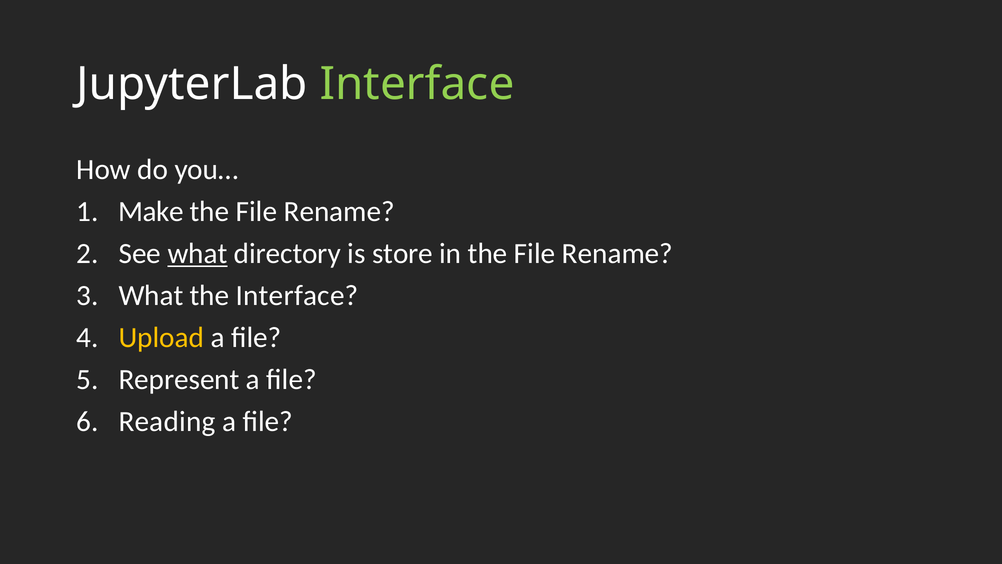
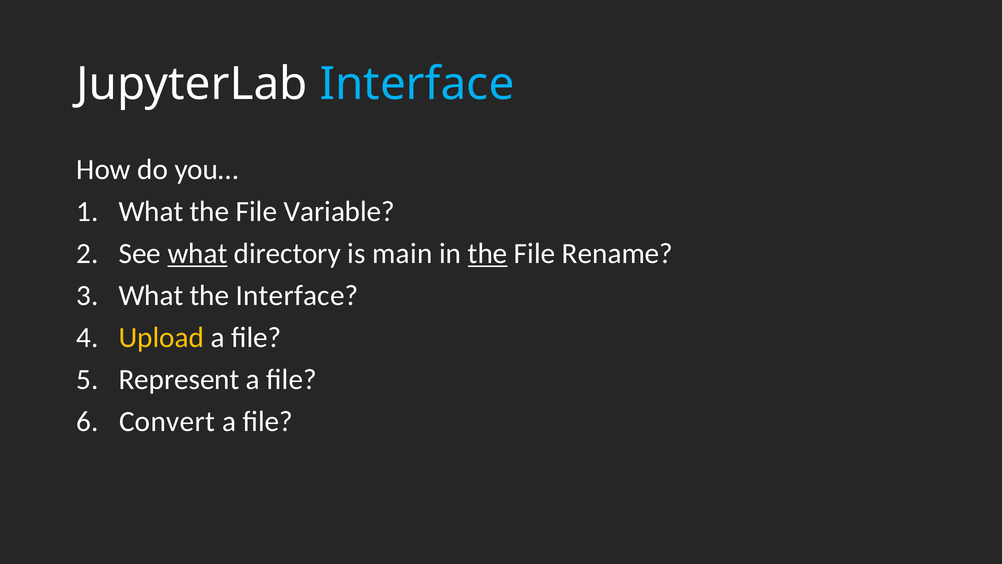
Interface colour: light green -> light blue (417, 84)
Make: Make -> What (151, 211)
Rename: Rename -> Variable (339, 211)
store: store -> main (402, 253)
the underline: none -> present (488, 253)
Reading: Reading -> Convert (167, 421)
